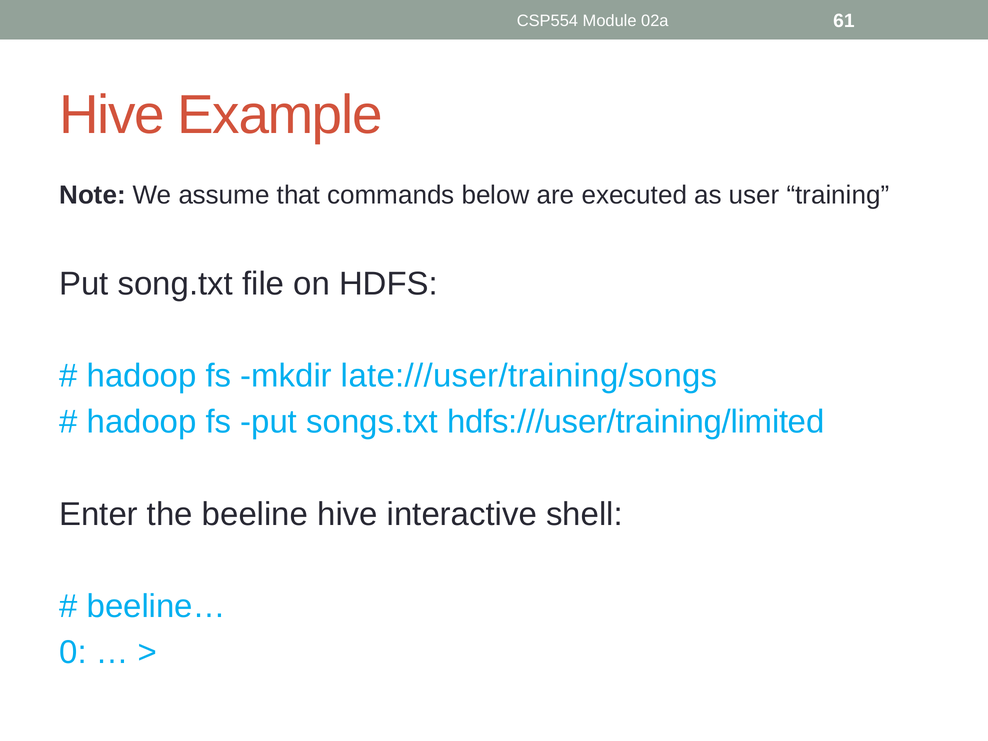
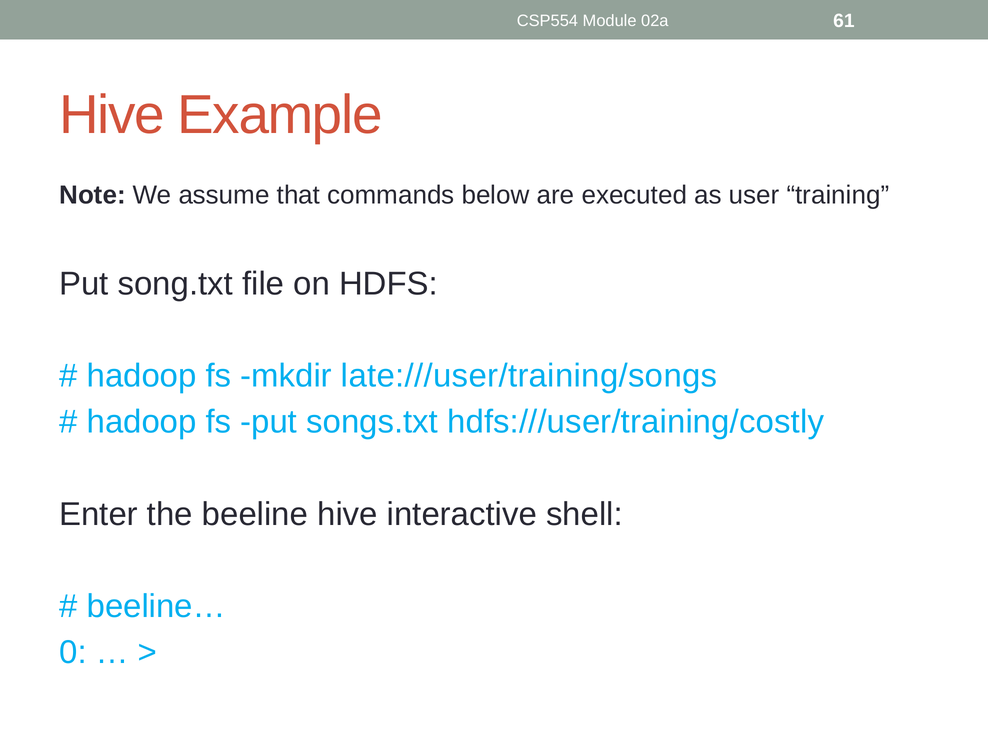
hdfs:///user/training/limited: hdfs:///user/training/limited -> hdfs:///user/training/costly (636, 422)
